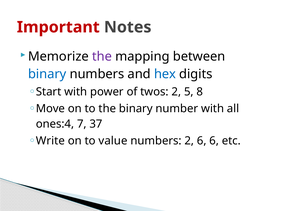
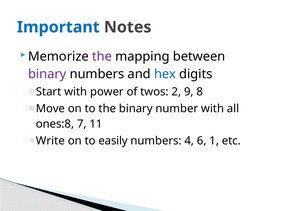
Important colour: red -> blue (58, 27)
binary colour: blue -> purple (47, 74)
5: 5 -> 9 (189, 92)
ones:4: ones:4 -> ones:8 (55, 124)
37: 37 -> 11 (96, 124)
value: value -> easily (113, 141)
numbers 2: 2 -> 4 (189, 141)
6 6: 6 -> 1 (214, 141)
